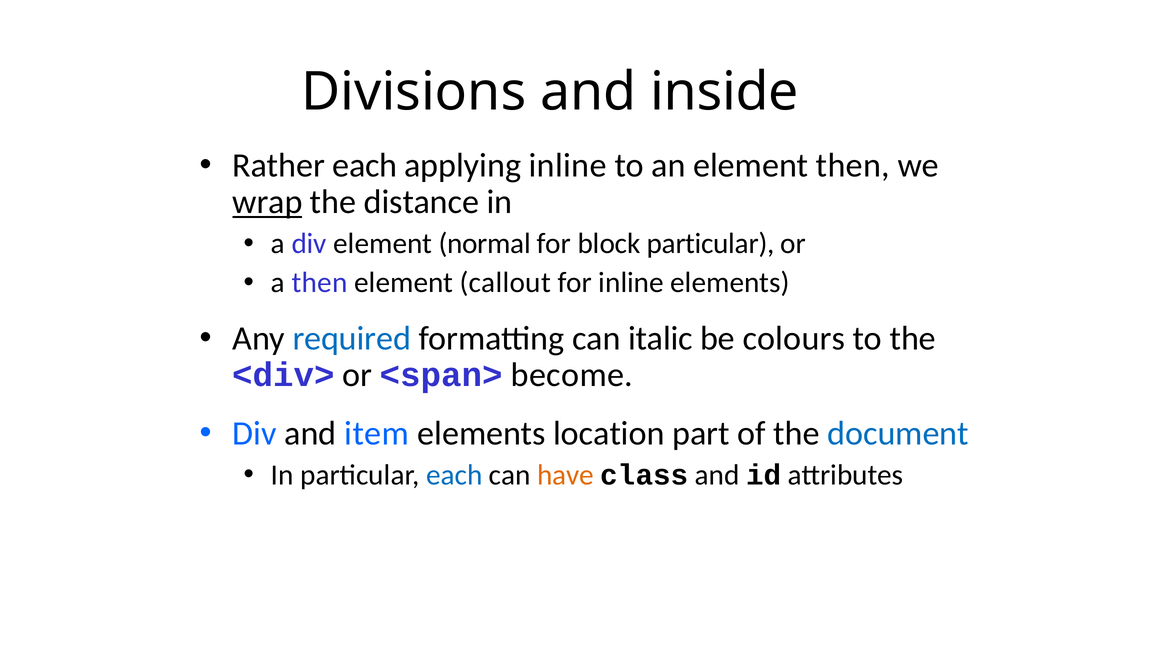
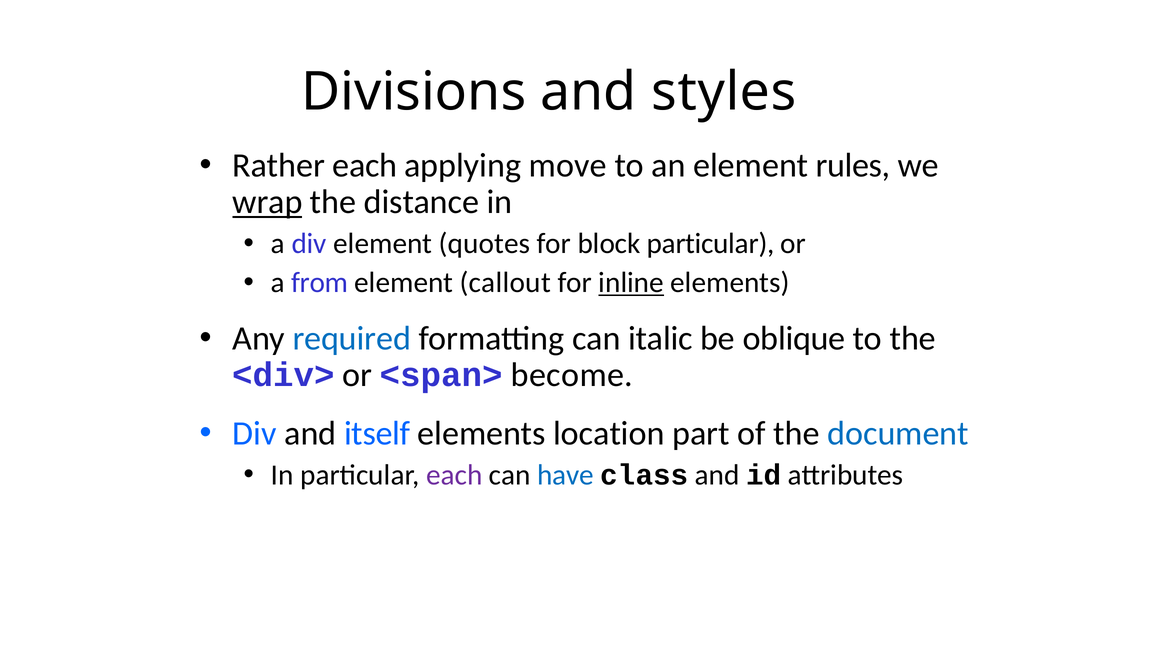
inside: inside -> styles (724, 92)
applying inline: inline -> move (568, 165)
element then: then -> rules (853, 165)
normal: normal -> quotes (484, 244)
a then: then -> from (320, 283)
inline underline: none -> present (631, 283)
colours: colours -> oblique (794, 338)
item: item -> itself (377, 433)
each colour: blue -> purple (454, 475)
have colour: orange -> blue (565, 475)
